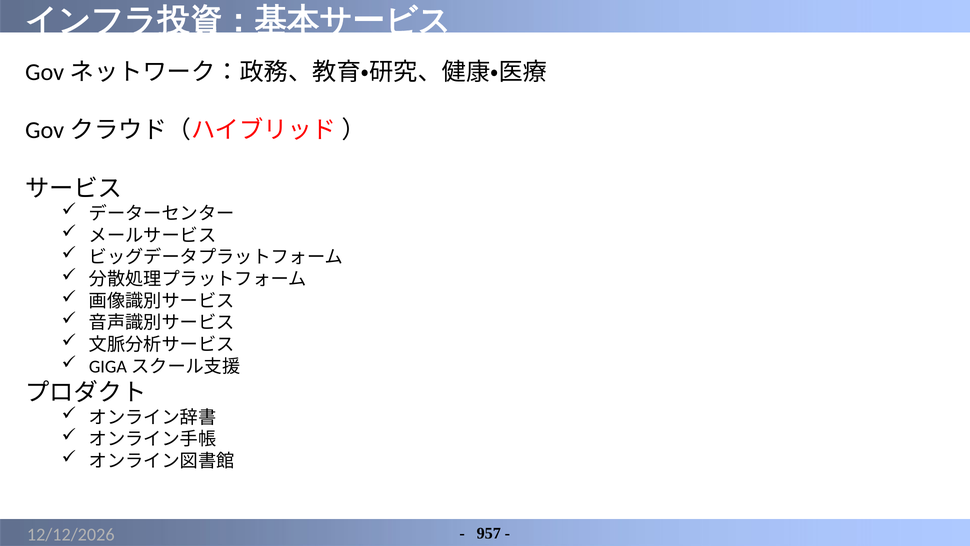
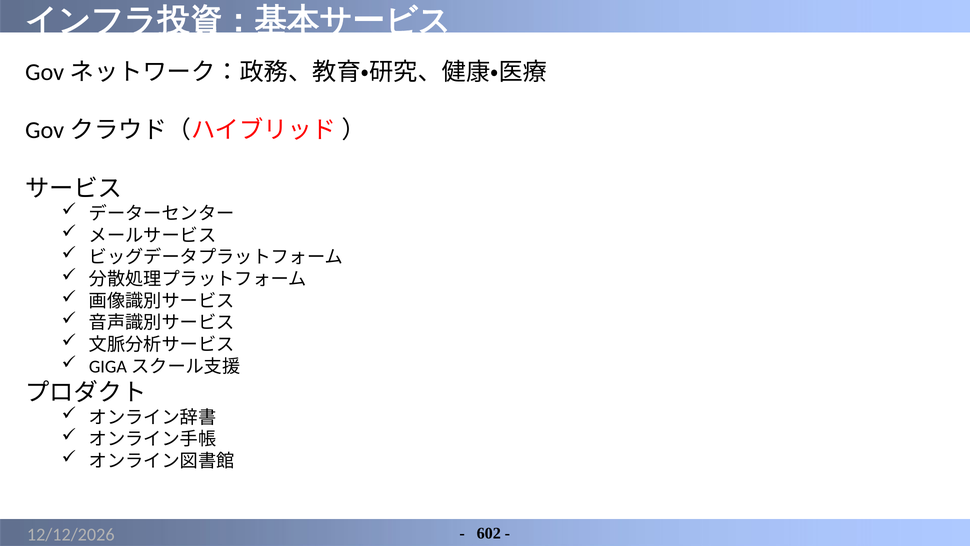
957: 957 -> 602 (489, 533)
